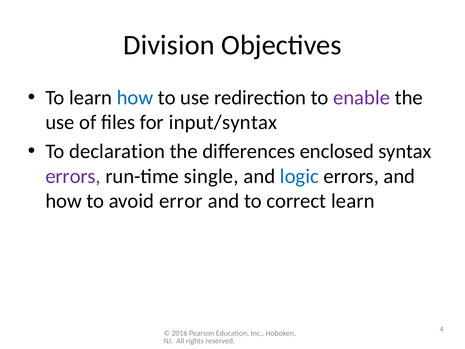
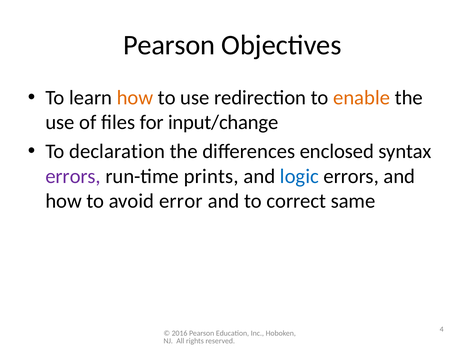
Division: Division -> Pearson (169, 45)
how colour: blue -> orange (135, 98)
enable colour: purple -> orange (362, 98)
input/syntax: input/syntax -> input/change (223, 122)
single: single -> prints (211, 176)
correct learn: learn -> same (353, 201)
